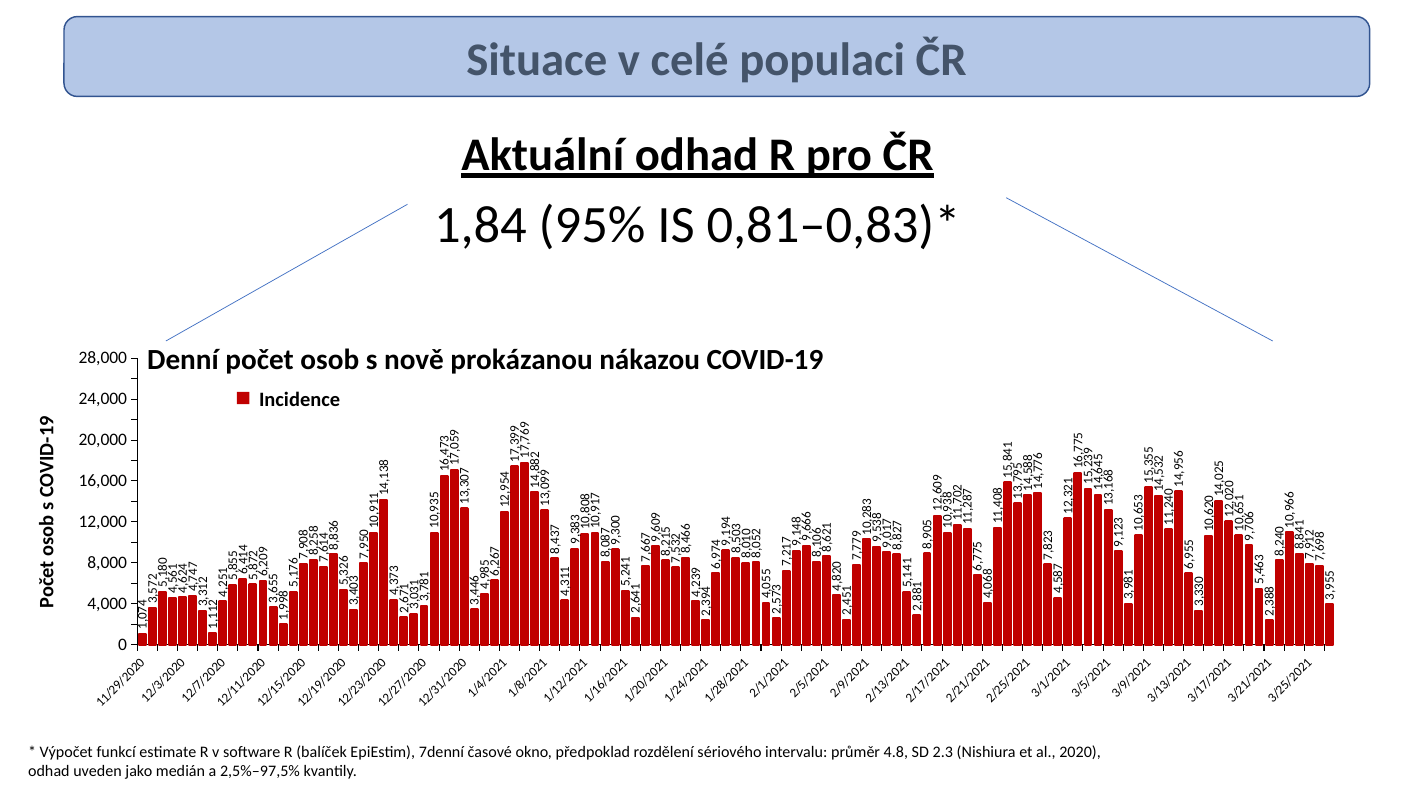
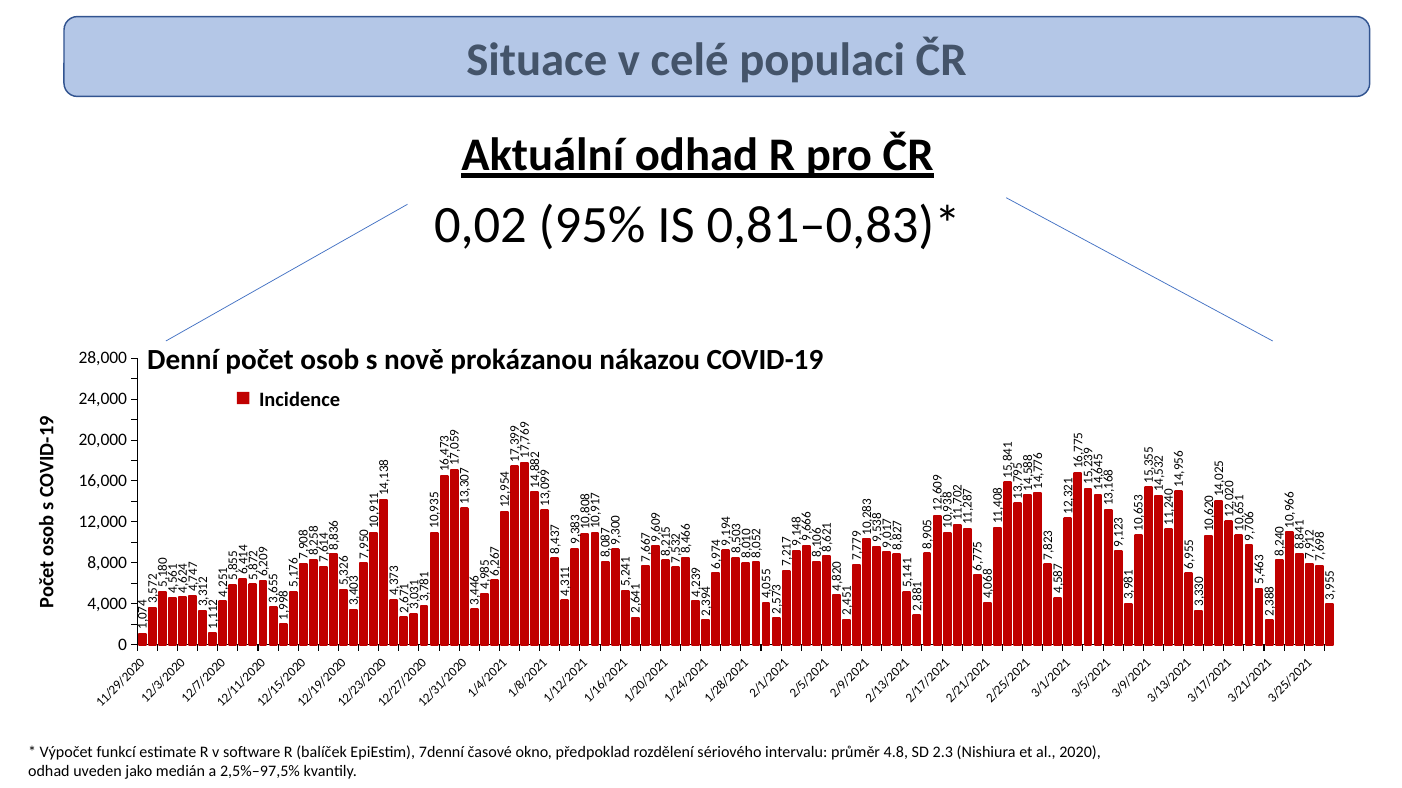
1,84: 1,84 -> 0,02 (480, 226)
